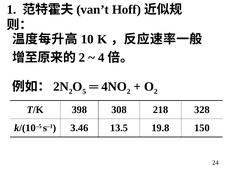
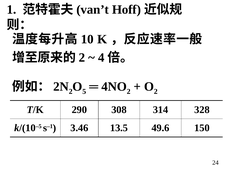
398: 398 -> 290 (79, 110)
218: 218 -> 314 (160, 110)
19.8: 19.8 -> 49.6 (160, 128)
